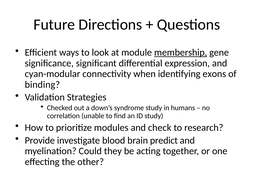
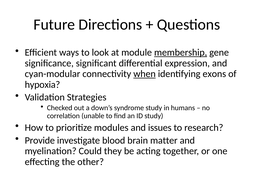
when underline: none -> present (145, 74)
binding: binding -> hypoxia (42, 84)
check: check -> issues (160, 127)
predict: predict -> matter (164, 140)
